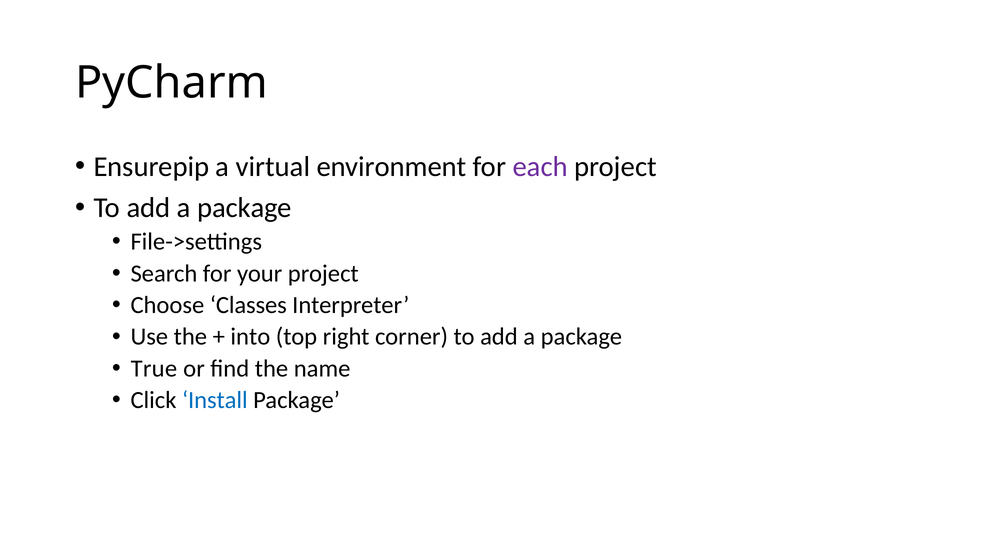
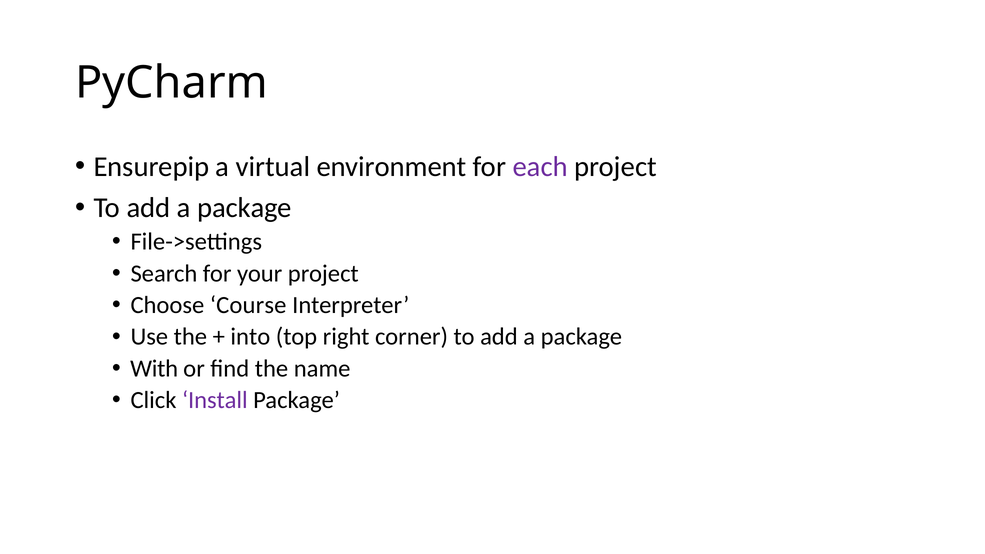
Classes: Classes -> Course (248, 305)
True: True -> With (154, 369)
Install colour: blue -> purple (215, 400)
